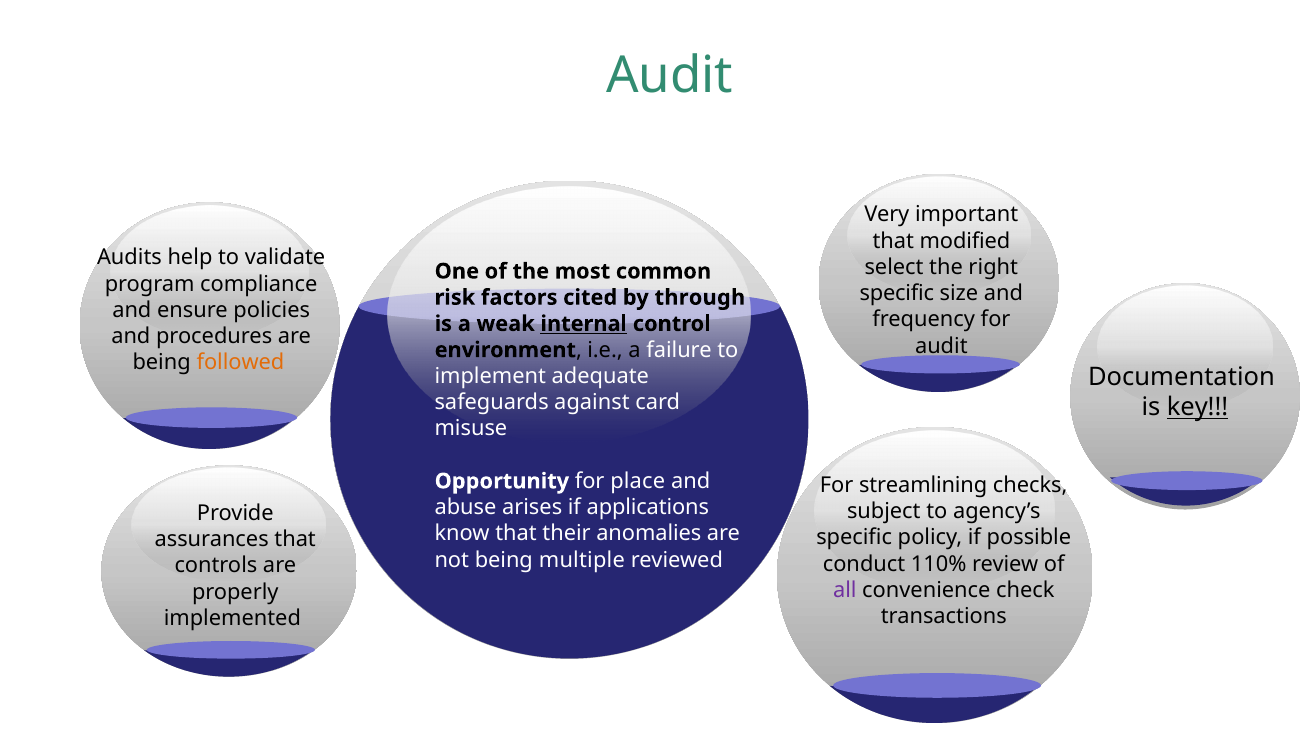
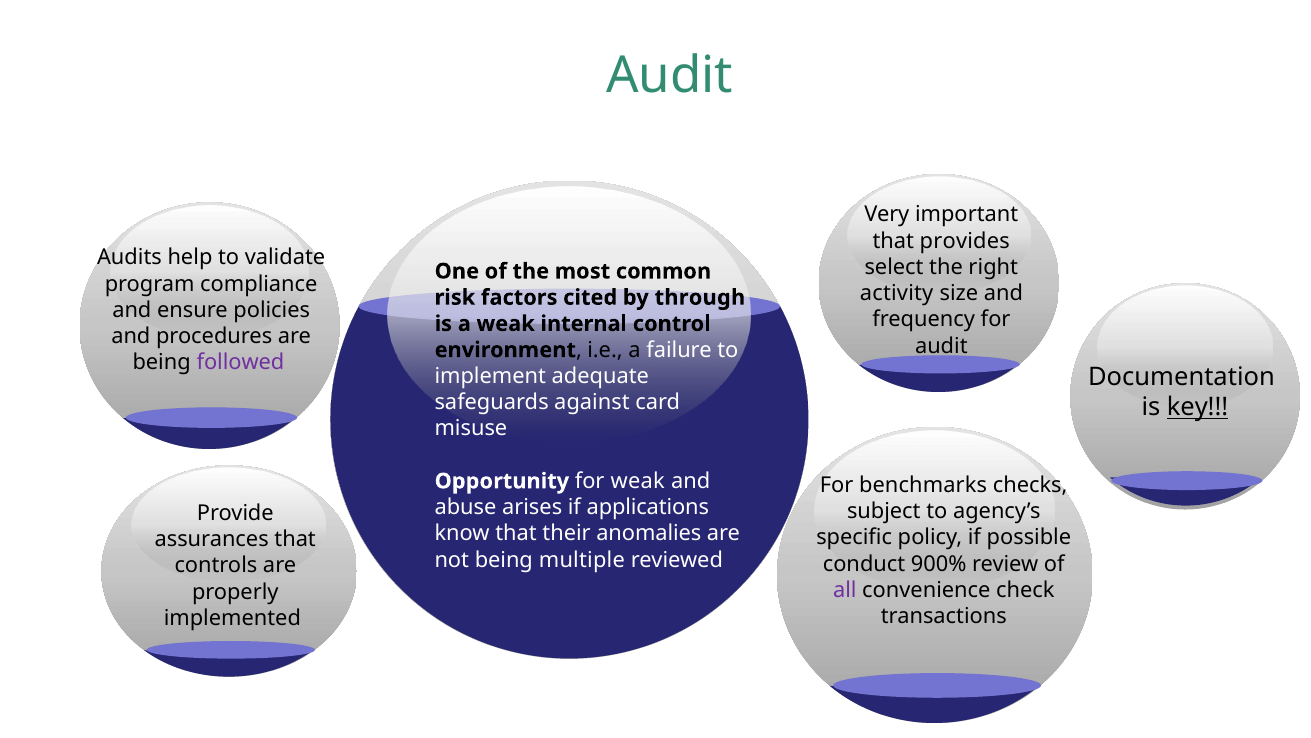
modified: modified -> provides (965, 241)
specific: specific -> activity (897, 293)
internal underline: present -> none (584, 324)
followed colour: orange -> purple (240, 362)
for place: place -> weak (638, 481)
streamlining: streamlining -> benchmarks (923, 485)
110%: 110% -> 900% (939, 563)
